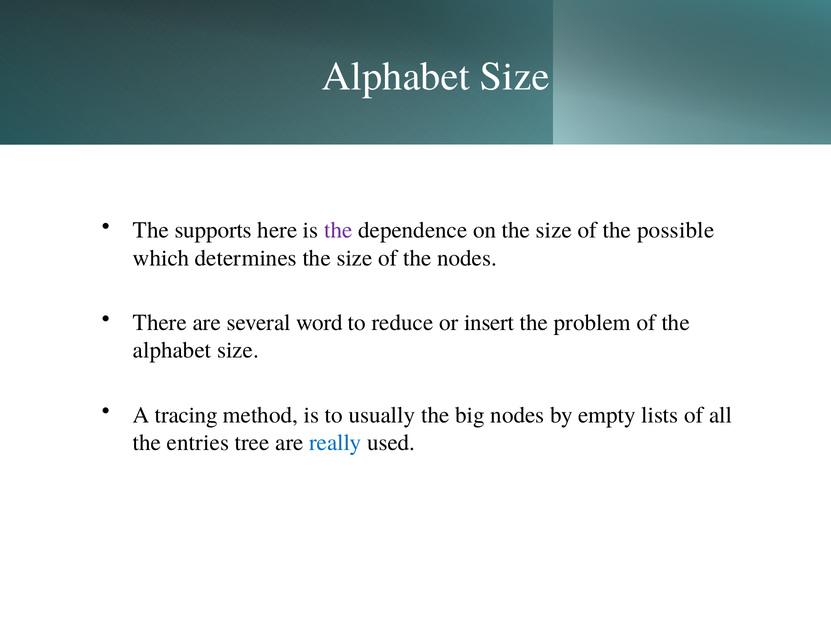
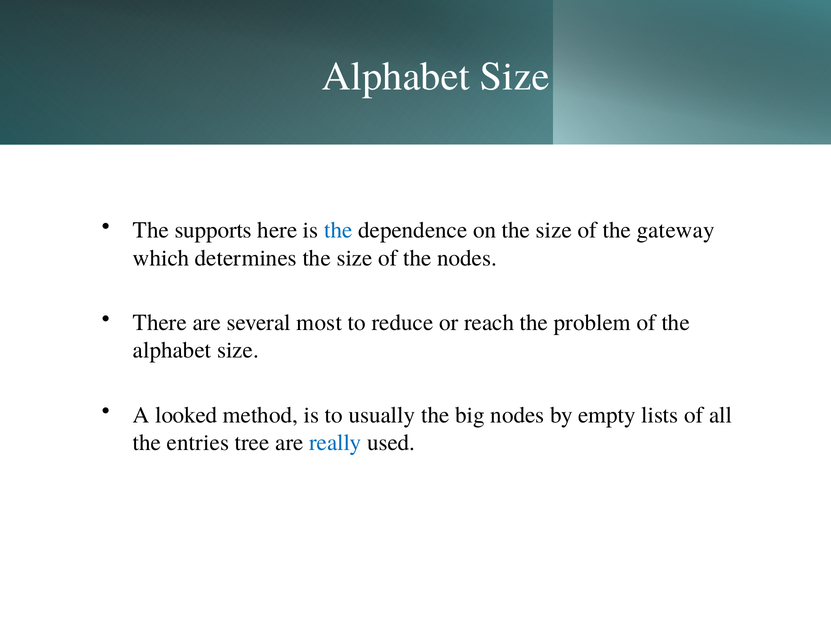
the colour: purple -> blue (338, 230)
possible: possible -> gateway (676, 230)
word: word -> most (319, 323)
insert: insert -> reach (489, 323)
tracing: tracing -> looked (186, 415)
